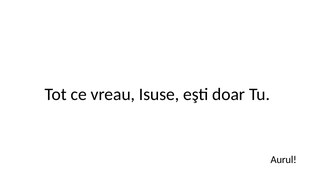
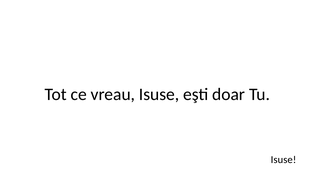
Aurul: Aurul -> Isuse (283, 160)
